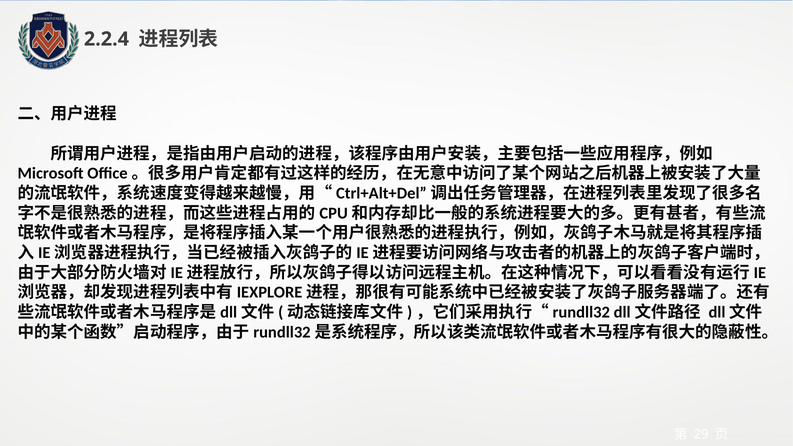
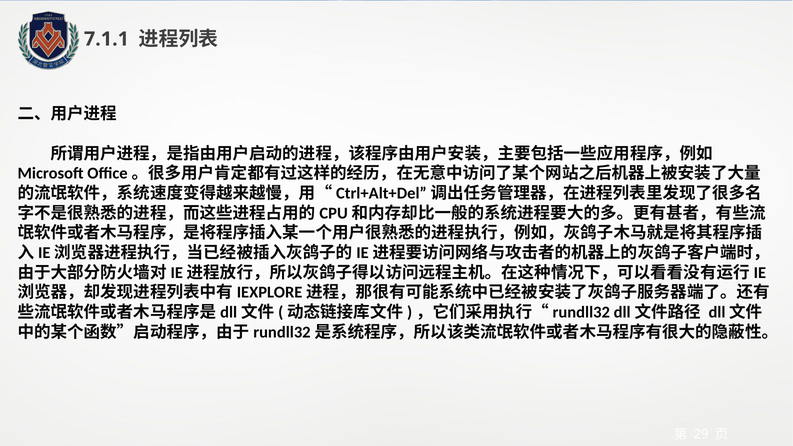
2.2.4: 2.2.4 -> 7.1.1 (106, 39)
